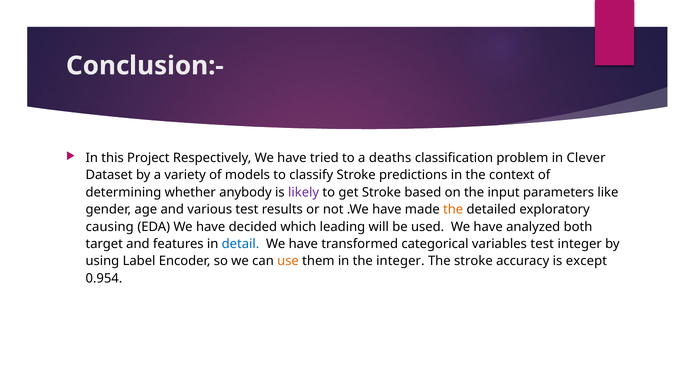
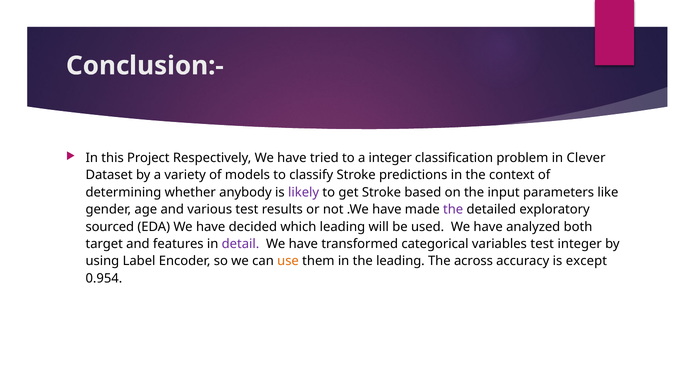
a deaths: deaths -> integer (390, 158)
the colour: orange -> purple (453, 210)
causing: causing -> sourced (110, 227)
detail colour: blue -> purple (241, 244)
the integer: integer -> leading (400, 261)
The stroke: stroke -> across (473, 261)
